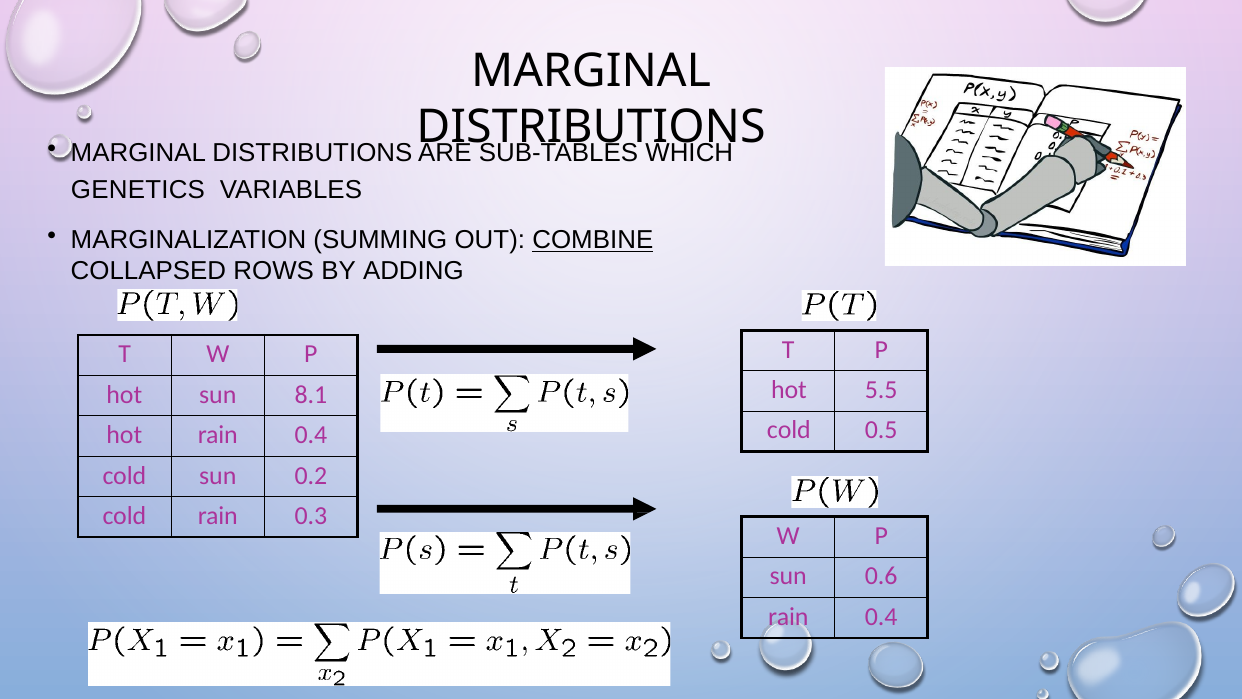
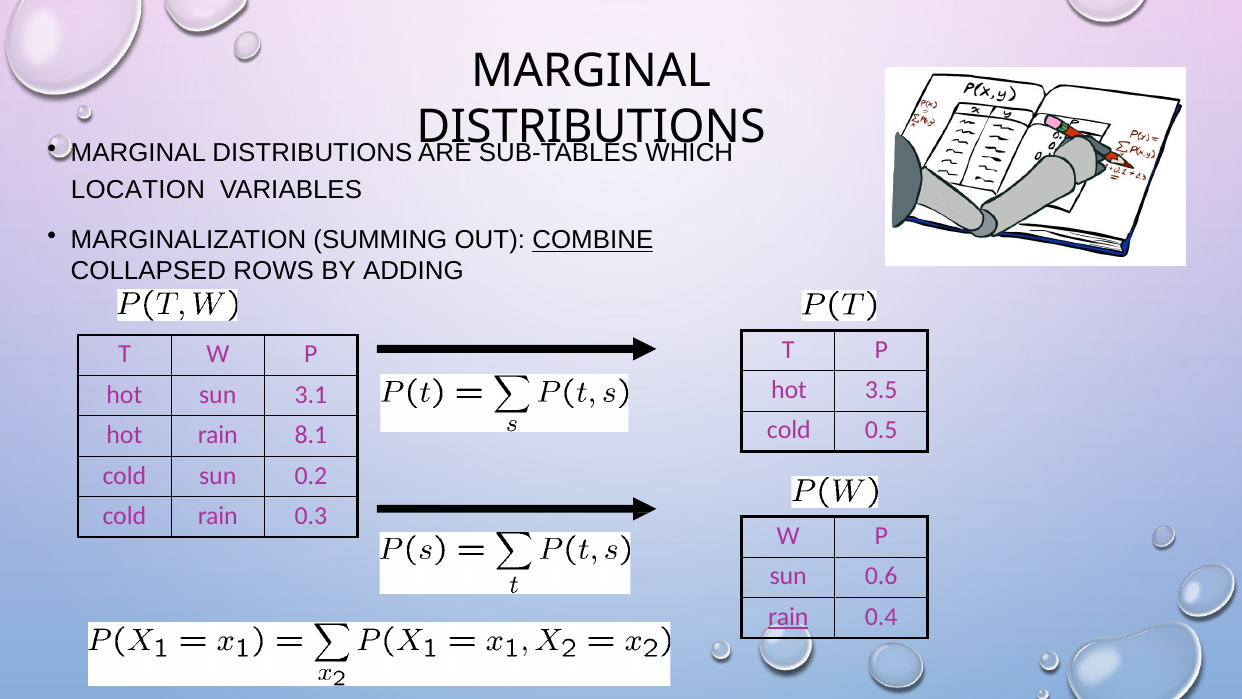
GENETICS: GENETICS -> LOCATION (138, 190)
5.5: 5.5 -> 3.5 (881, 390)
8.1: 8.1 -> 3.1 (311, 394)
hot rain 0.4: 0.4 -> 8.1 (311, 435)
rain underline: none -> present (788, 616)
